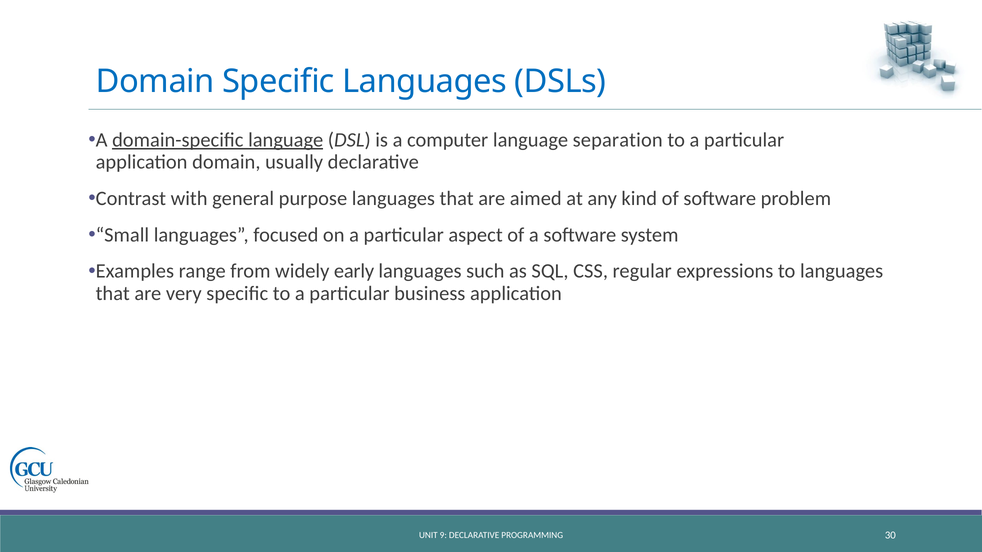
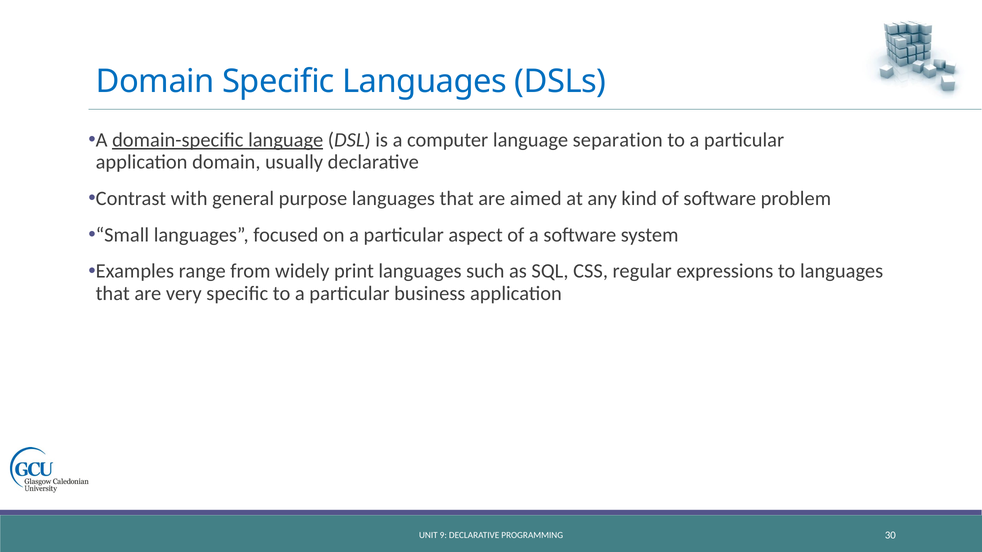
early: early -> print (354, 271)
